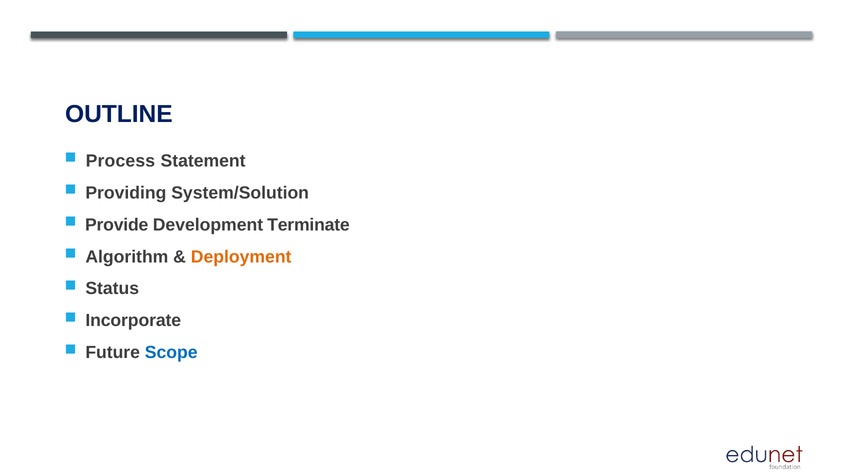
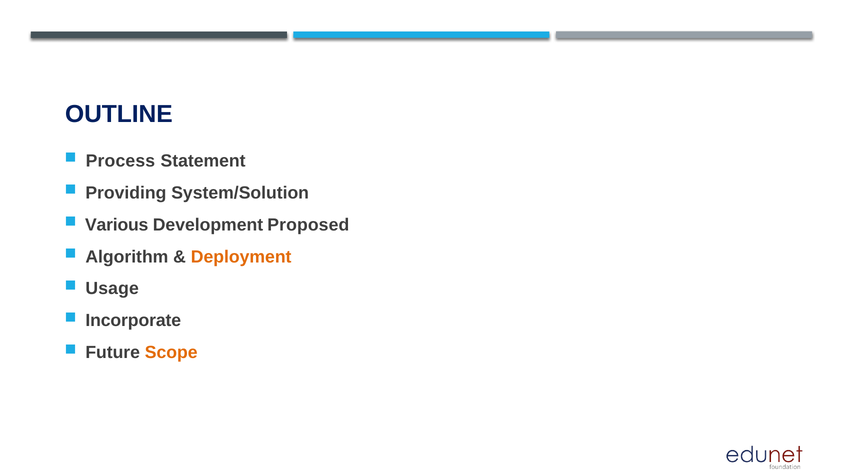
Provide: Provide -> Various (117, 225)
Terminate: Terminate -> Proposed (308, 225)
Status: Status -> Usage (112, 289)
Scope colour: blue -> orange (171, 353)
